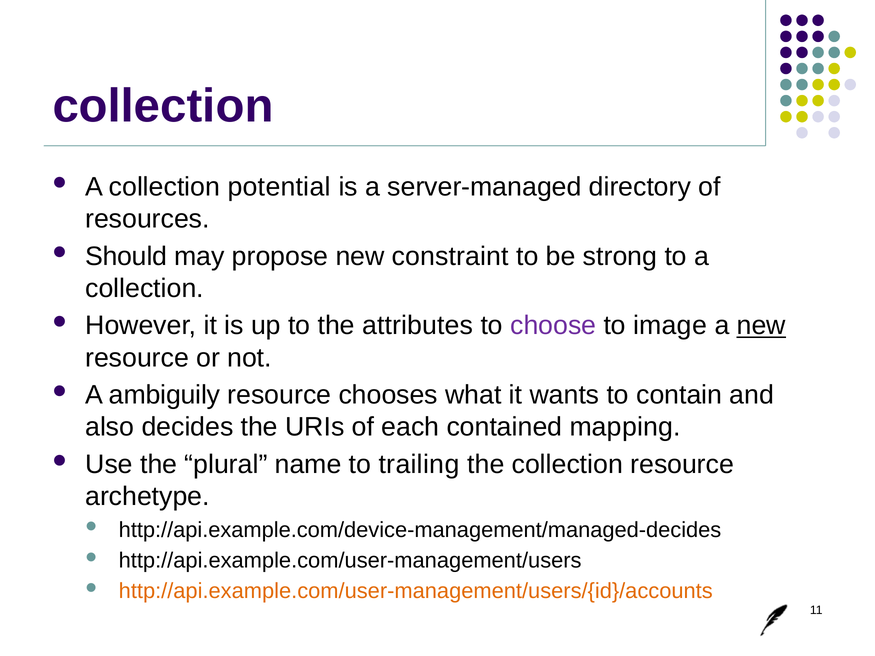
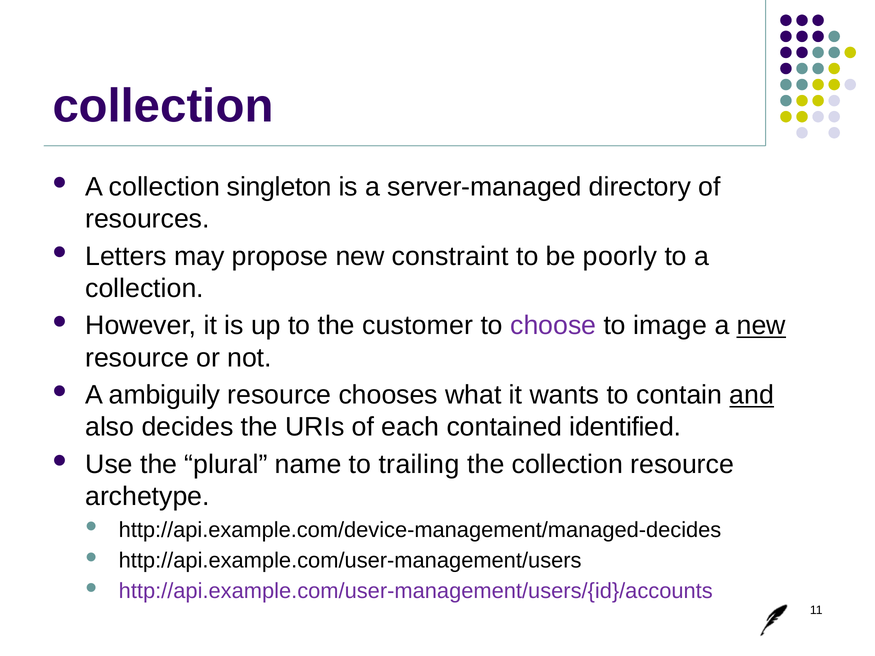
potential: potential -> singleton (279, 187)
Should: Should -> Letters (126, 256)
strong: strong -> poorly (620, 256)
attributes: attributes -> customer (418, 326)
and underline: none -> present (752, 395)
mapping: mapping -> identified (625, 427)
http://api.example.com/user-management/users/{id}/accounts colour: orange -> purple (416, 591)
